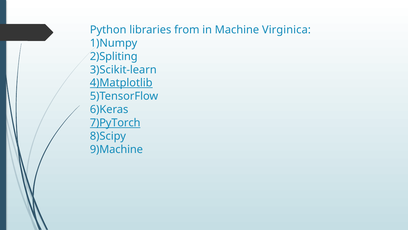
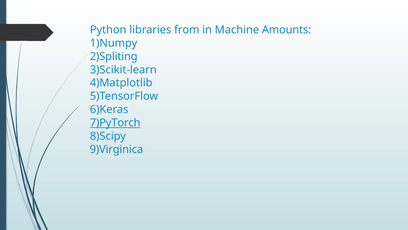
Virginica: Virginica -> Amounts (287, 30)
4)Matplotlib underline: present -> none (121, 83)
9)Machine: 9)Machine -> 9)Virginica (116, 149)
